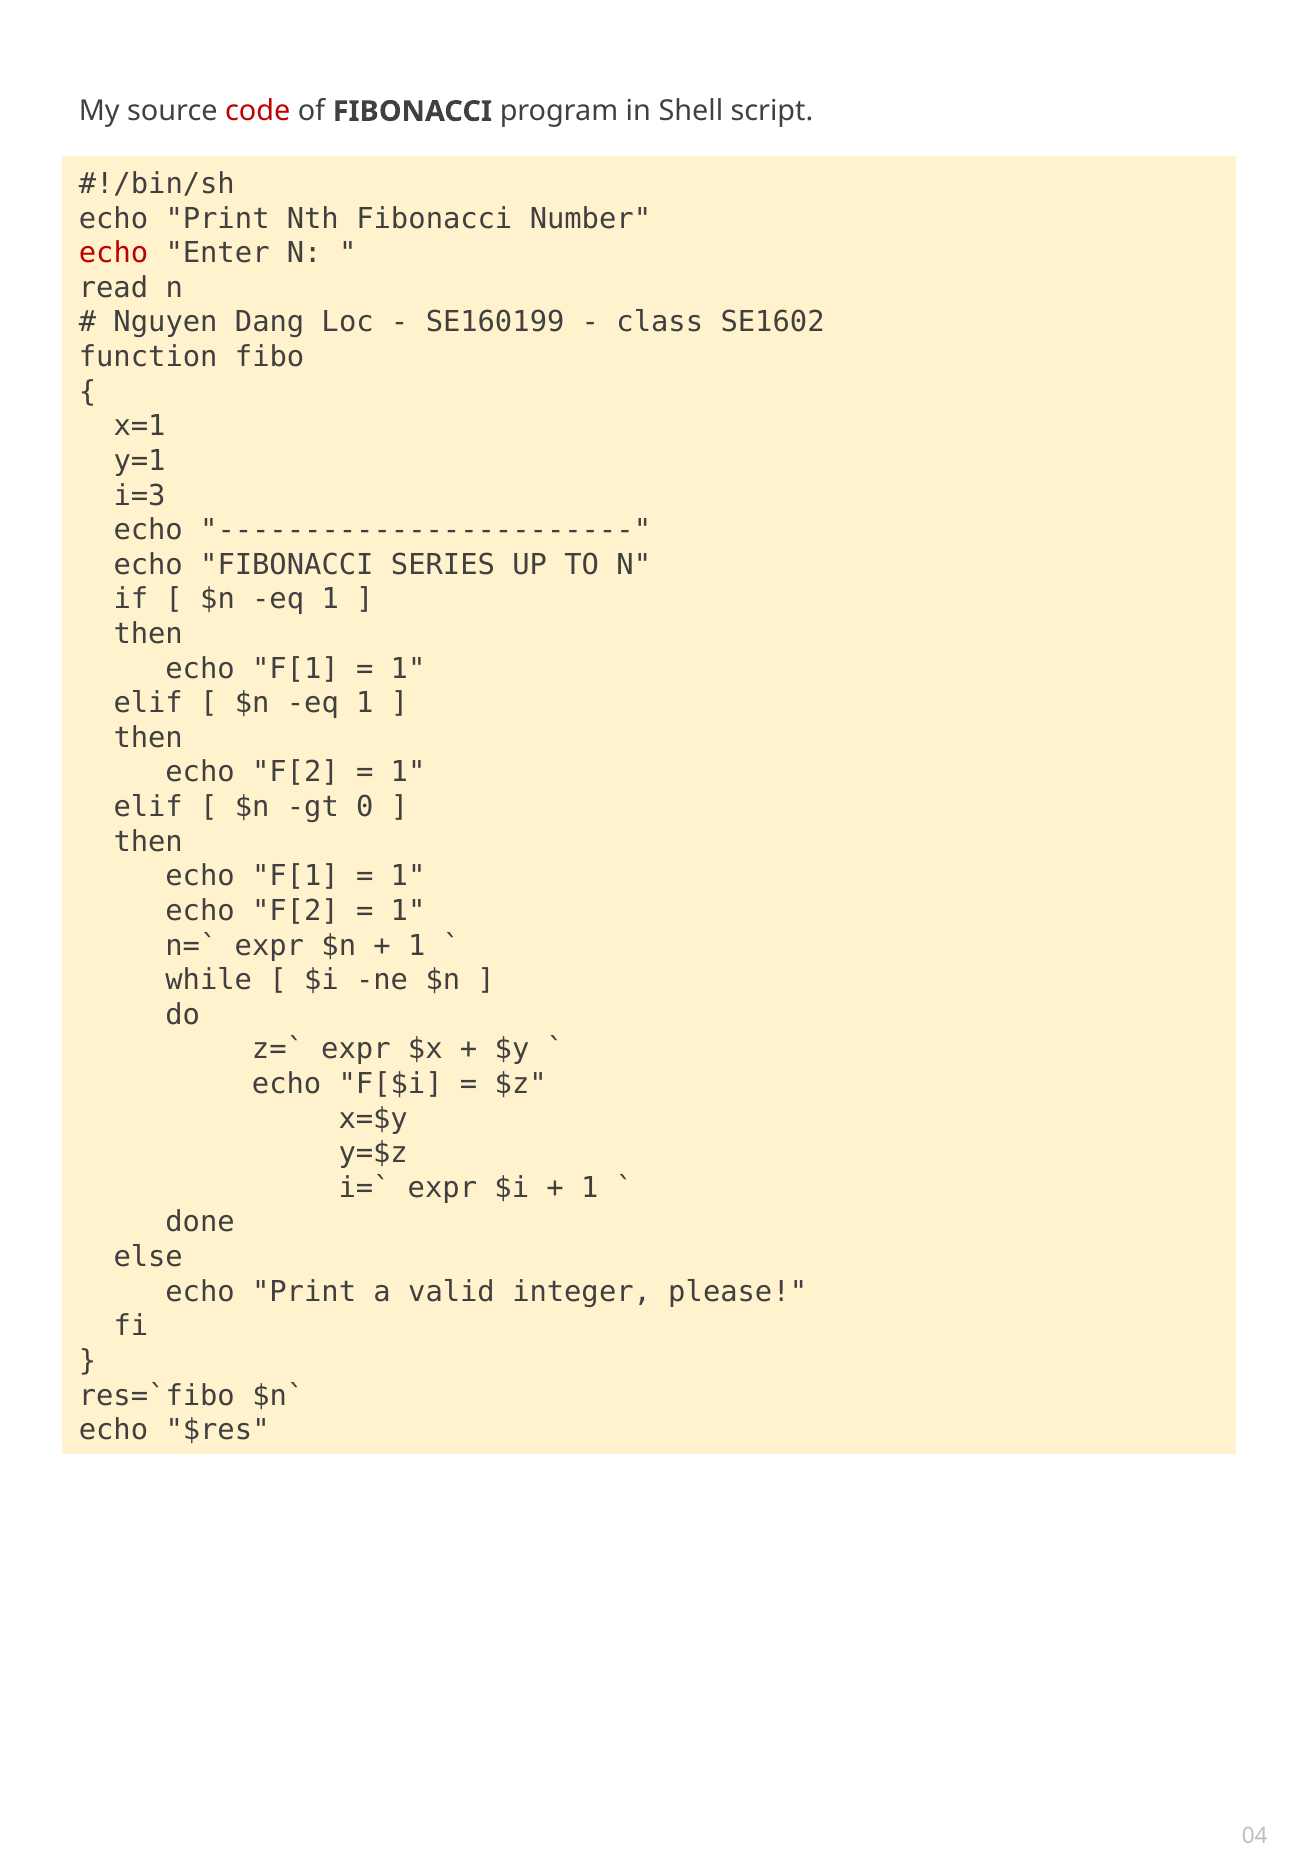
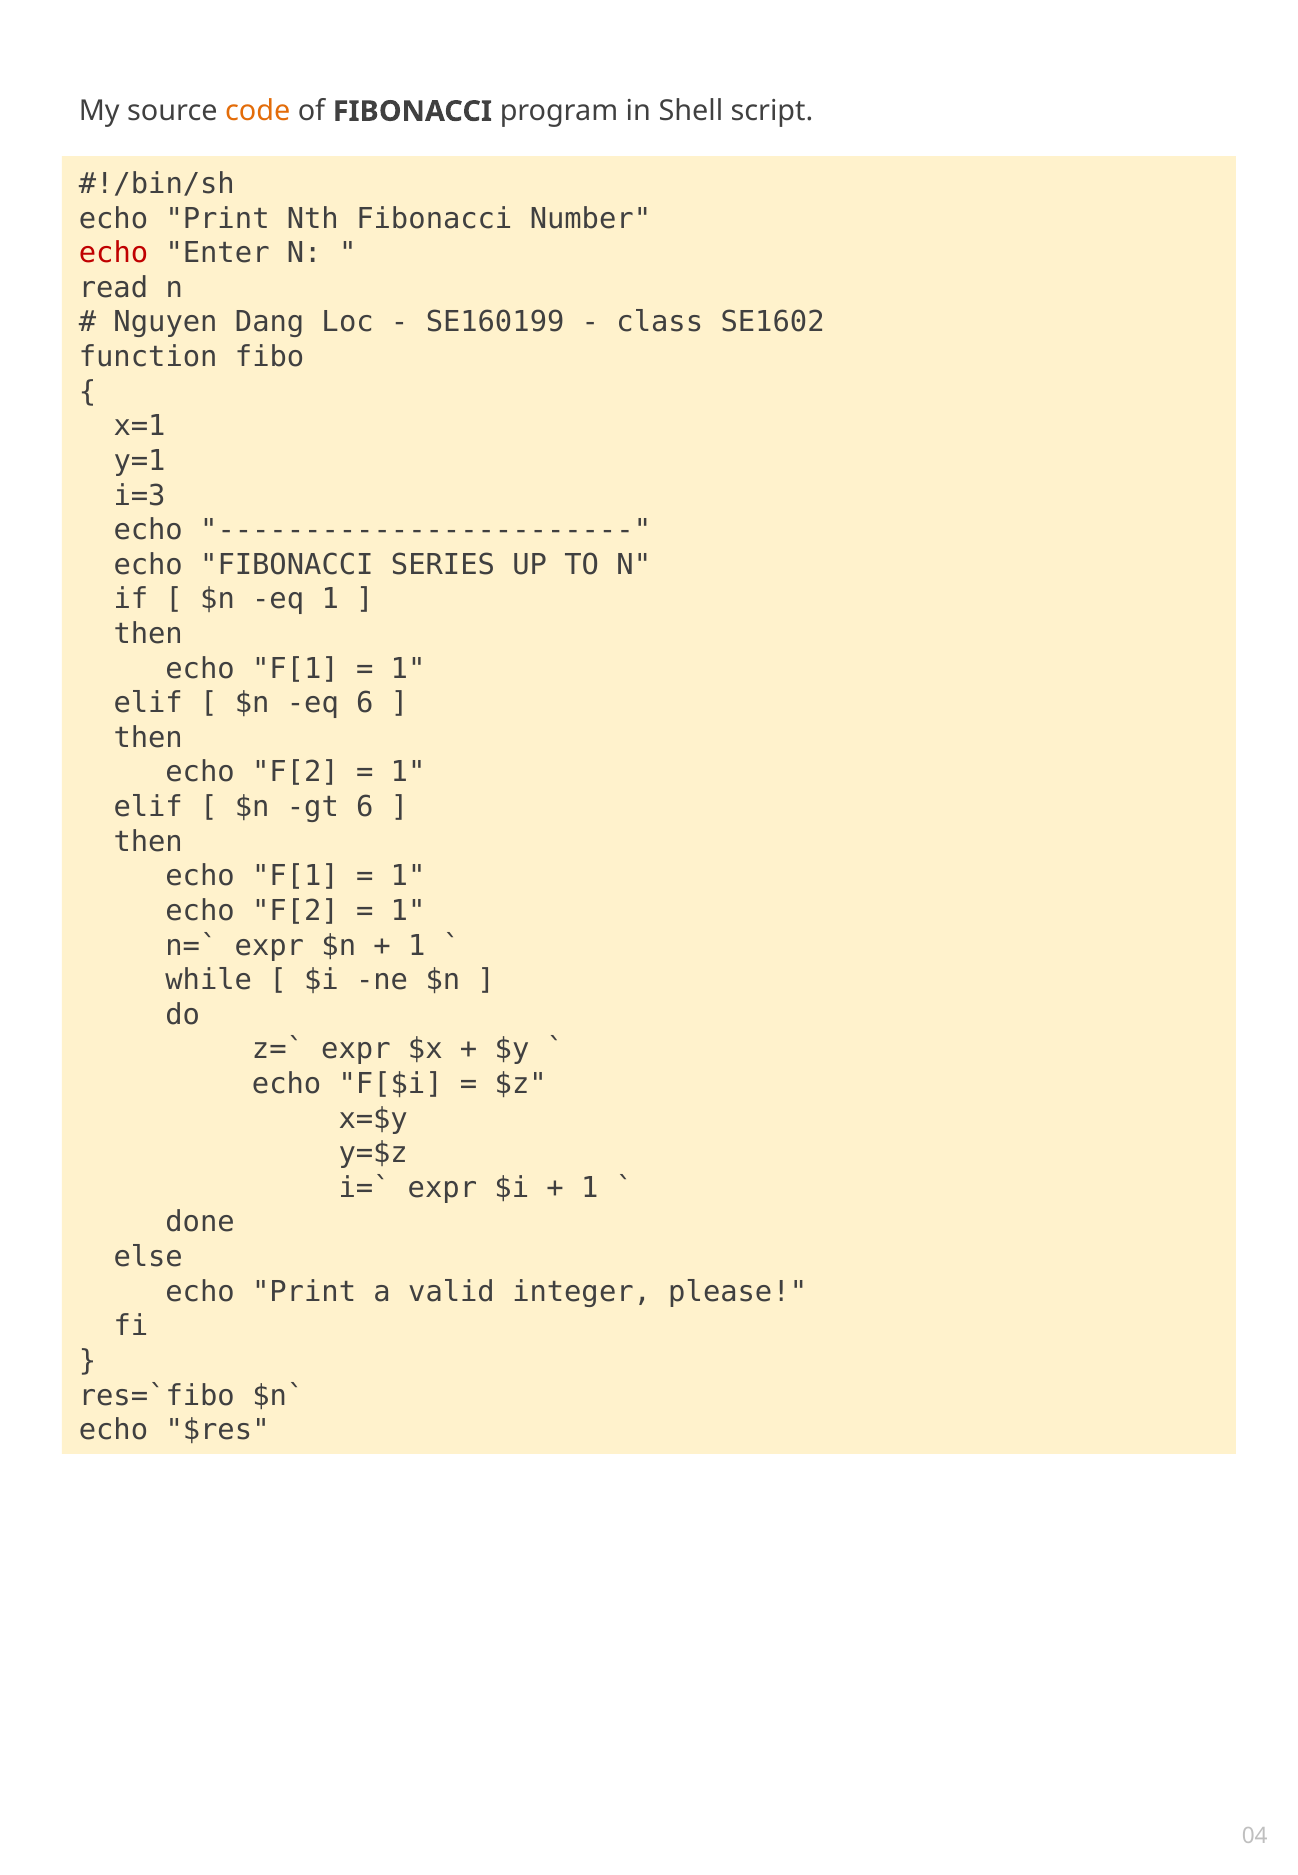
code colour: red -> orange (258, 111)
1: 1 -> 6 (365, 703)
gt 0: 0 -> 6 (365, 807)
